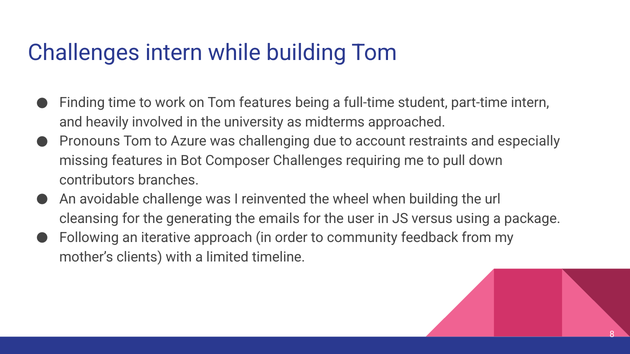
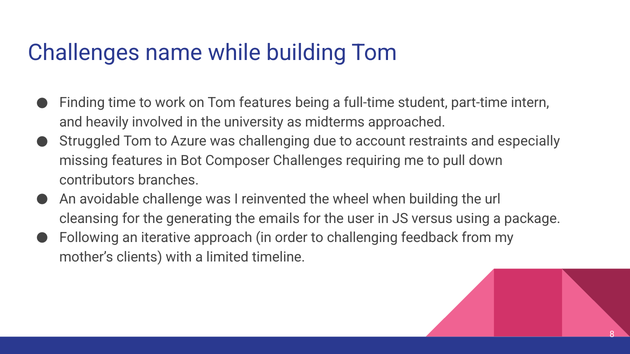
Challenges intern: intern -> name (174, 53)
Pronouns: Pronouns -> Struggled (90, 141)
to community: community -> challenging (362, 238)
